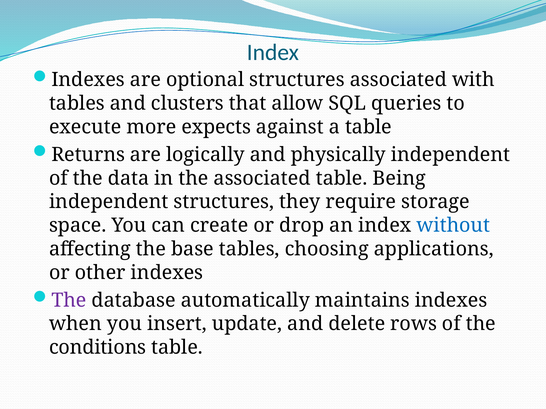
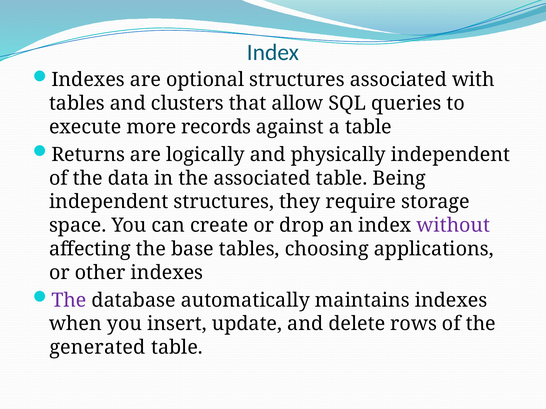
expects: expects -> records (216, 127)
without colour: blue -> purple (453, 226)
conditions: conditions -> generated (97, 348)
